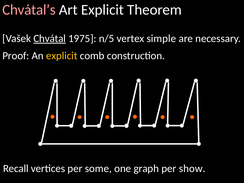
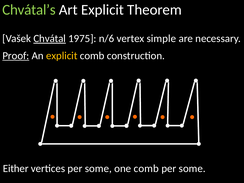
Chvátal’s colour: pink -> light green (29, 10)
n/5: n/5 -> n/6 (107, 39)
Proof underline: none -> present (16, 56)
Recall: Recall -> Either (16, 169)
one graph: graph -> comb (146, 169)
show: show -> some (192, 169)
